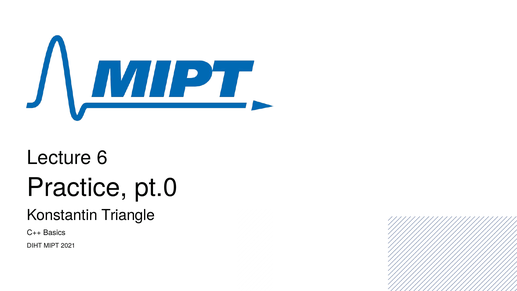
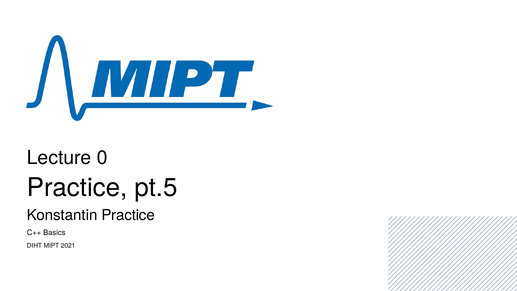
6: 6 -> 0 (102, 158)
pt.0: pt.0 -> pt.5 (156, 187)
Konstantin Triangle: Triangle -> Practice (128, 215)
